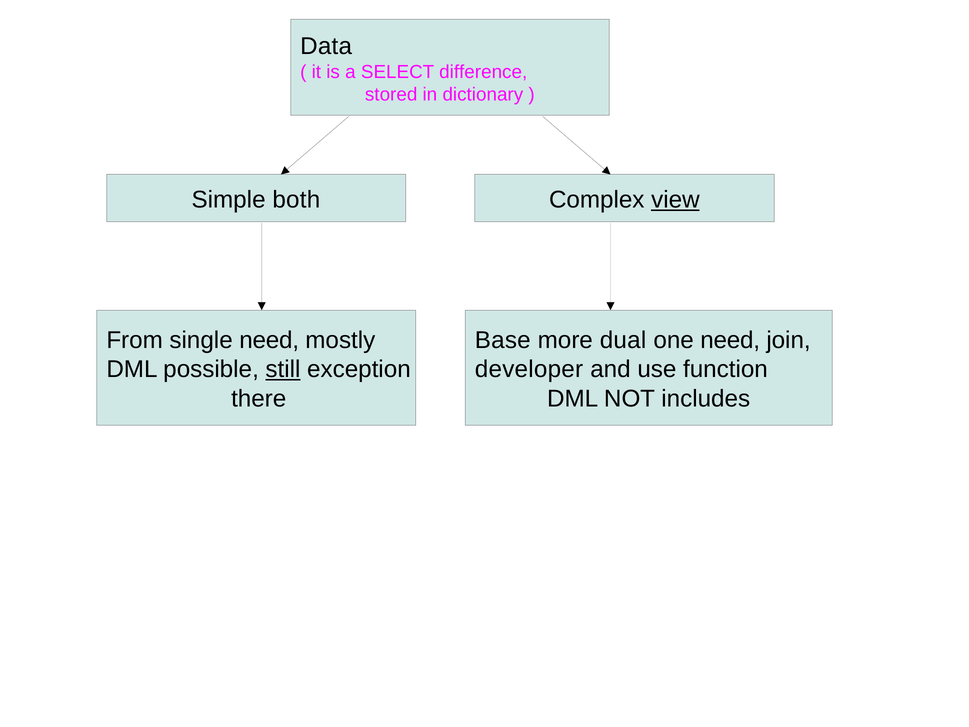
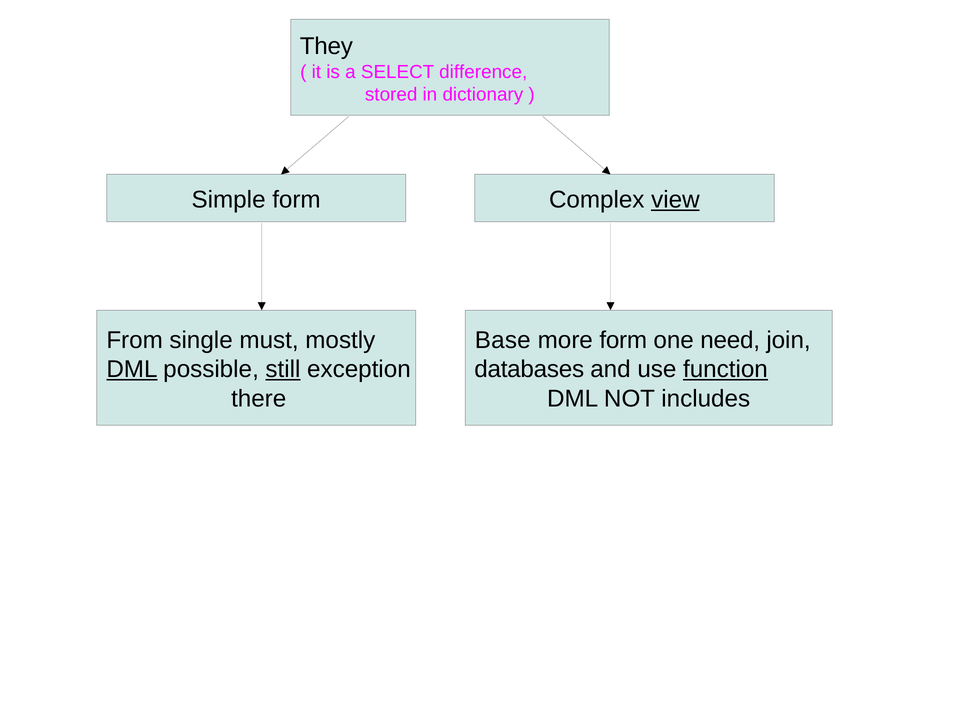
Data: Data -> They (326, 46)
Simple both: both -> form (296, 200)
single need: need -> must (269, 340)
more dual: dual -> form (623, 340)
DML underline: none -> present (132, 369)
developer: developer -> databases (529, 369)
function underline: none -> present (725, 369)
